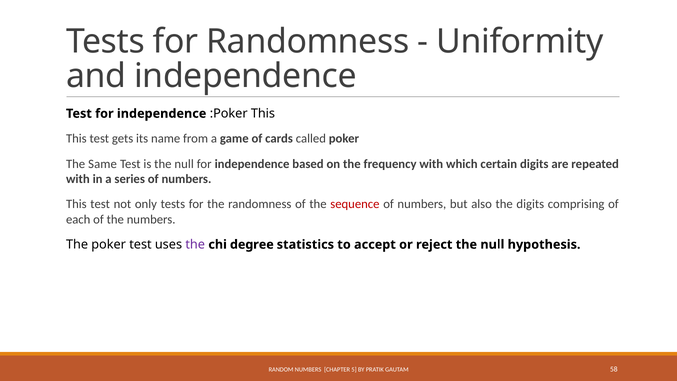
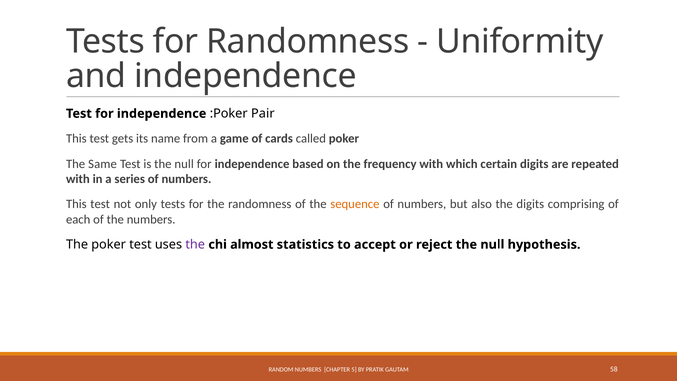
:Poker This: This -> Pair (263, 114)
sequence colour: red -> orange (355, 204)
degree: degree -> almost (252, 244)
